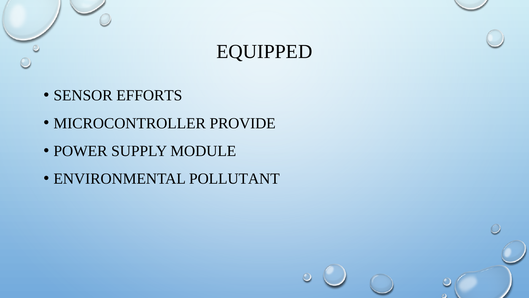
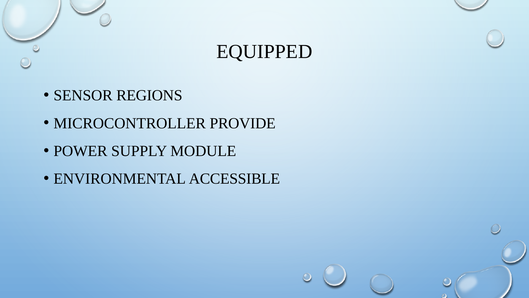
EFFORTS: EFFORTS -> REGIONS (149, 95)
POLLUTANT: POLLUTANT -> ACCESSIBLE (234, 179)
